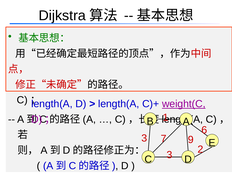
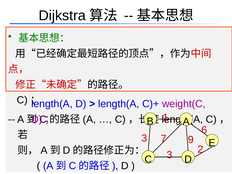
weight(C underline: present -> none (184, 104)
